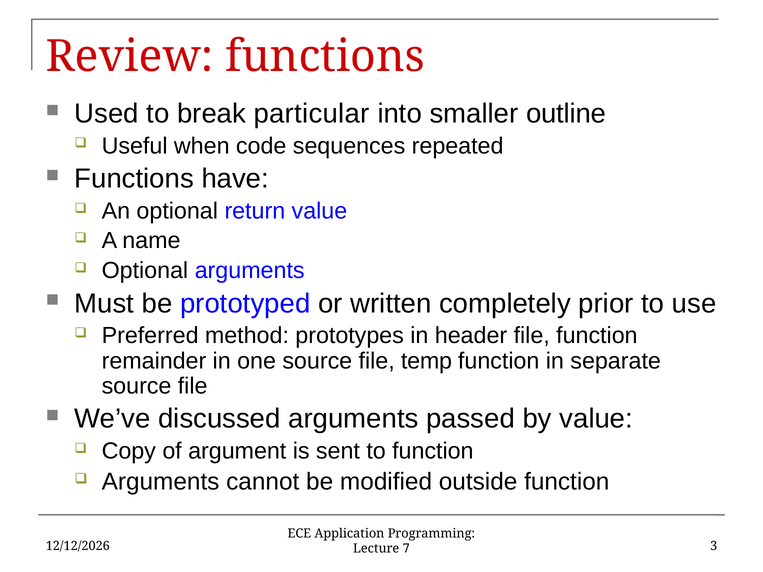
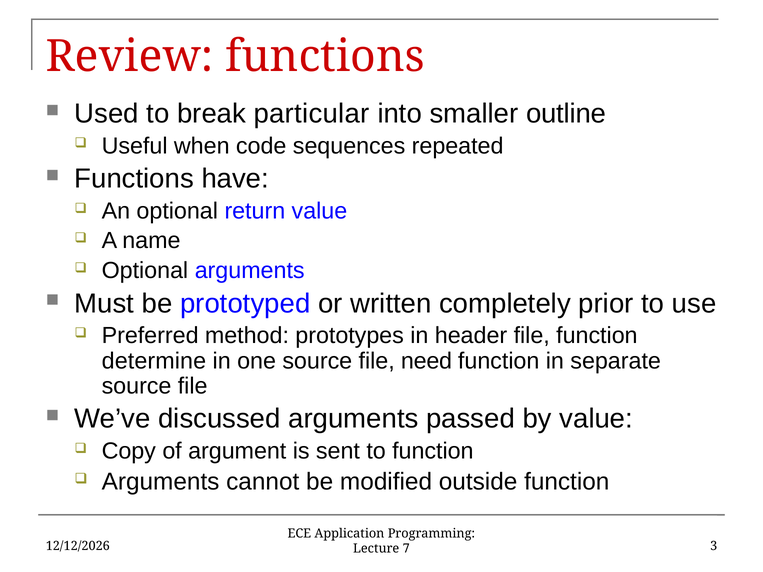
remainder: remainder -> determine (154, 361)
temp: temp -> need (426, 361)
